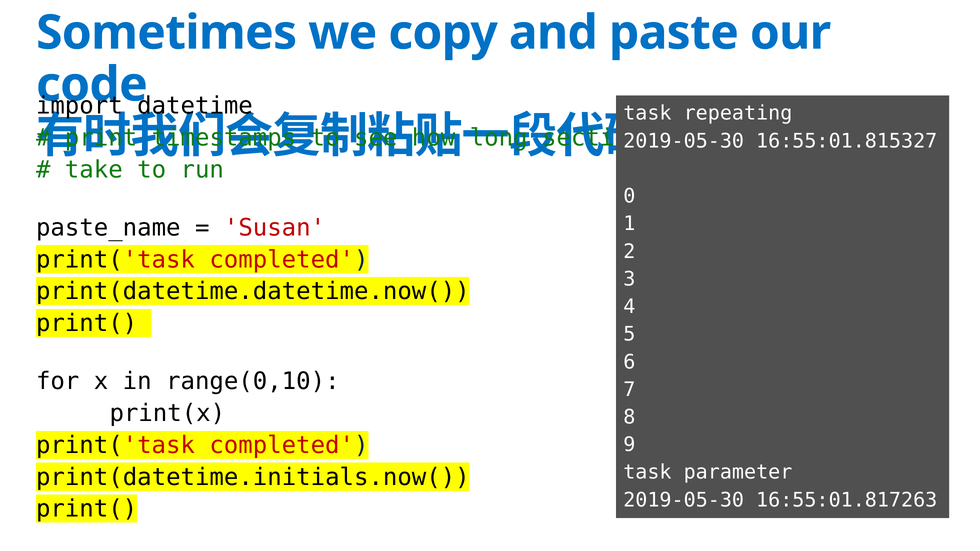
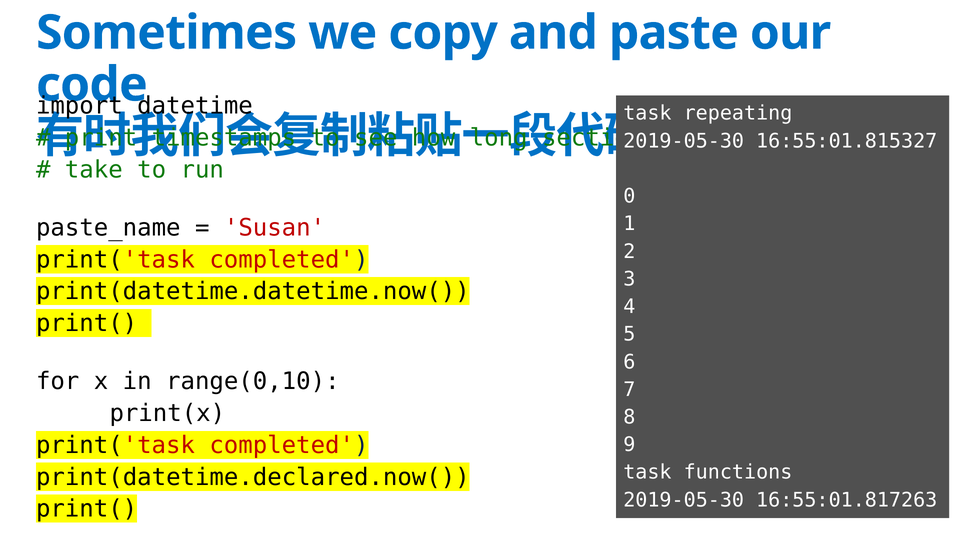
parameter: parameter -> functions (738, 473)
print(datetime.initials.now(: print(datetime.initials.now( -> print(datetime.declared.now( (253, 477)
